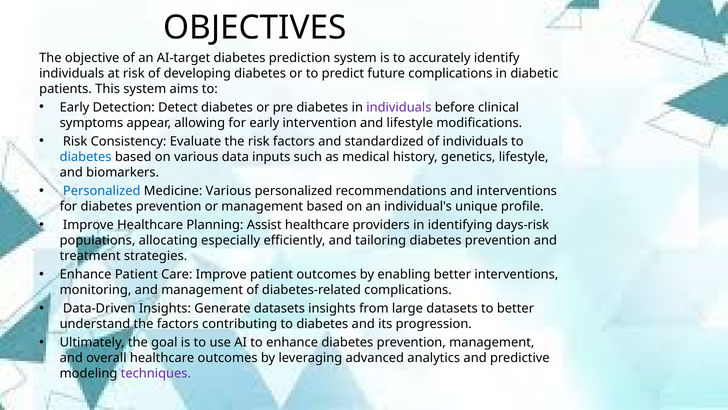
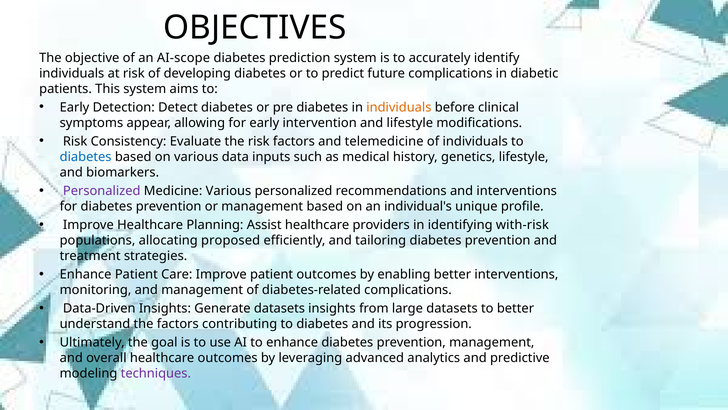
AI-target: AI-target -> AI-scope (184, 58)
individuals colour: purple -> orange (399, 107)
standardized: standardized -> telemedicine (384, 141)
Personalized colour: blue -> purple (102, 191)
days-risk: days-risk -> with-risk (522, 225)
especially: especially -> proposed (231, 240)
